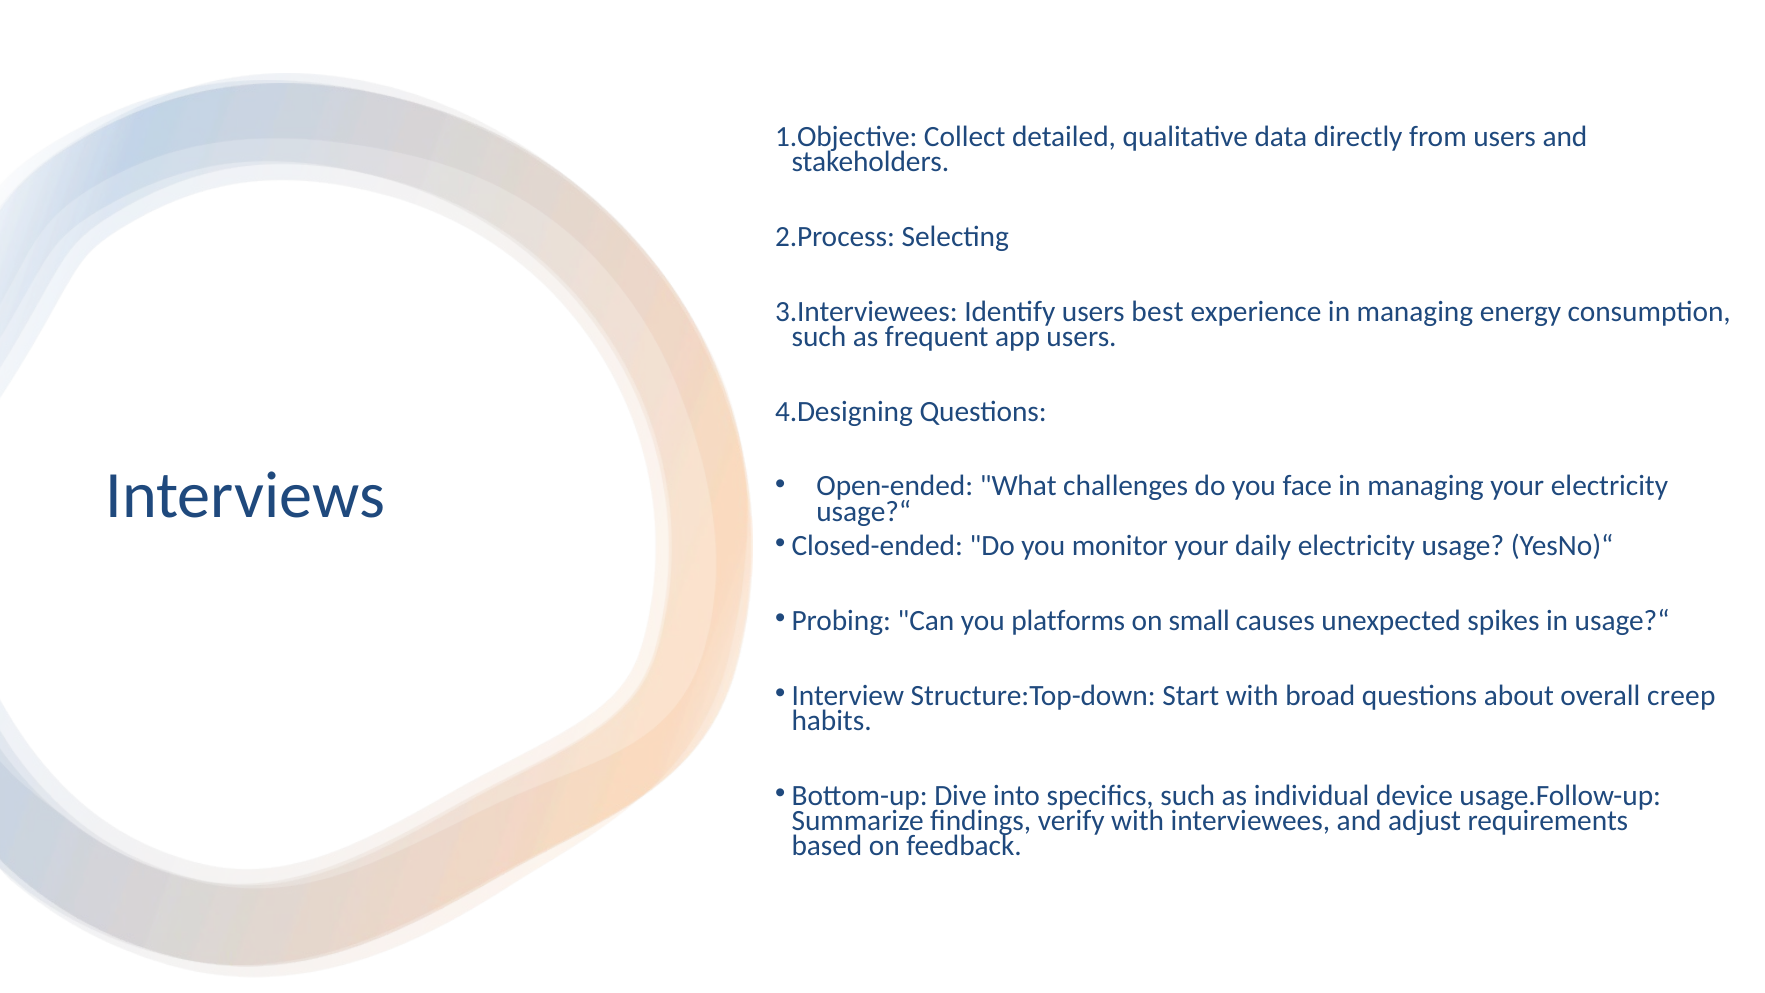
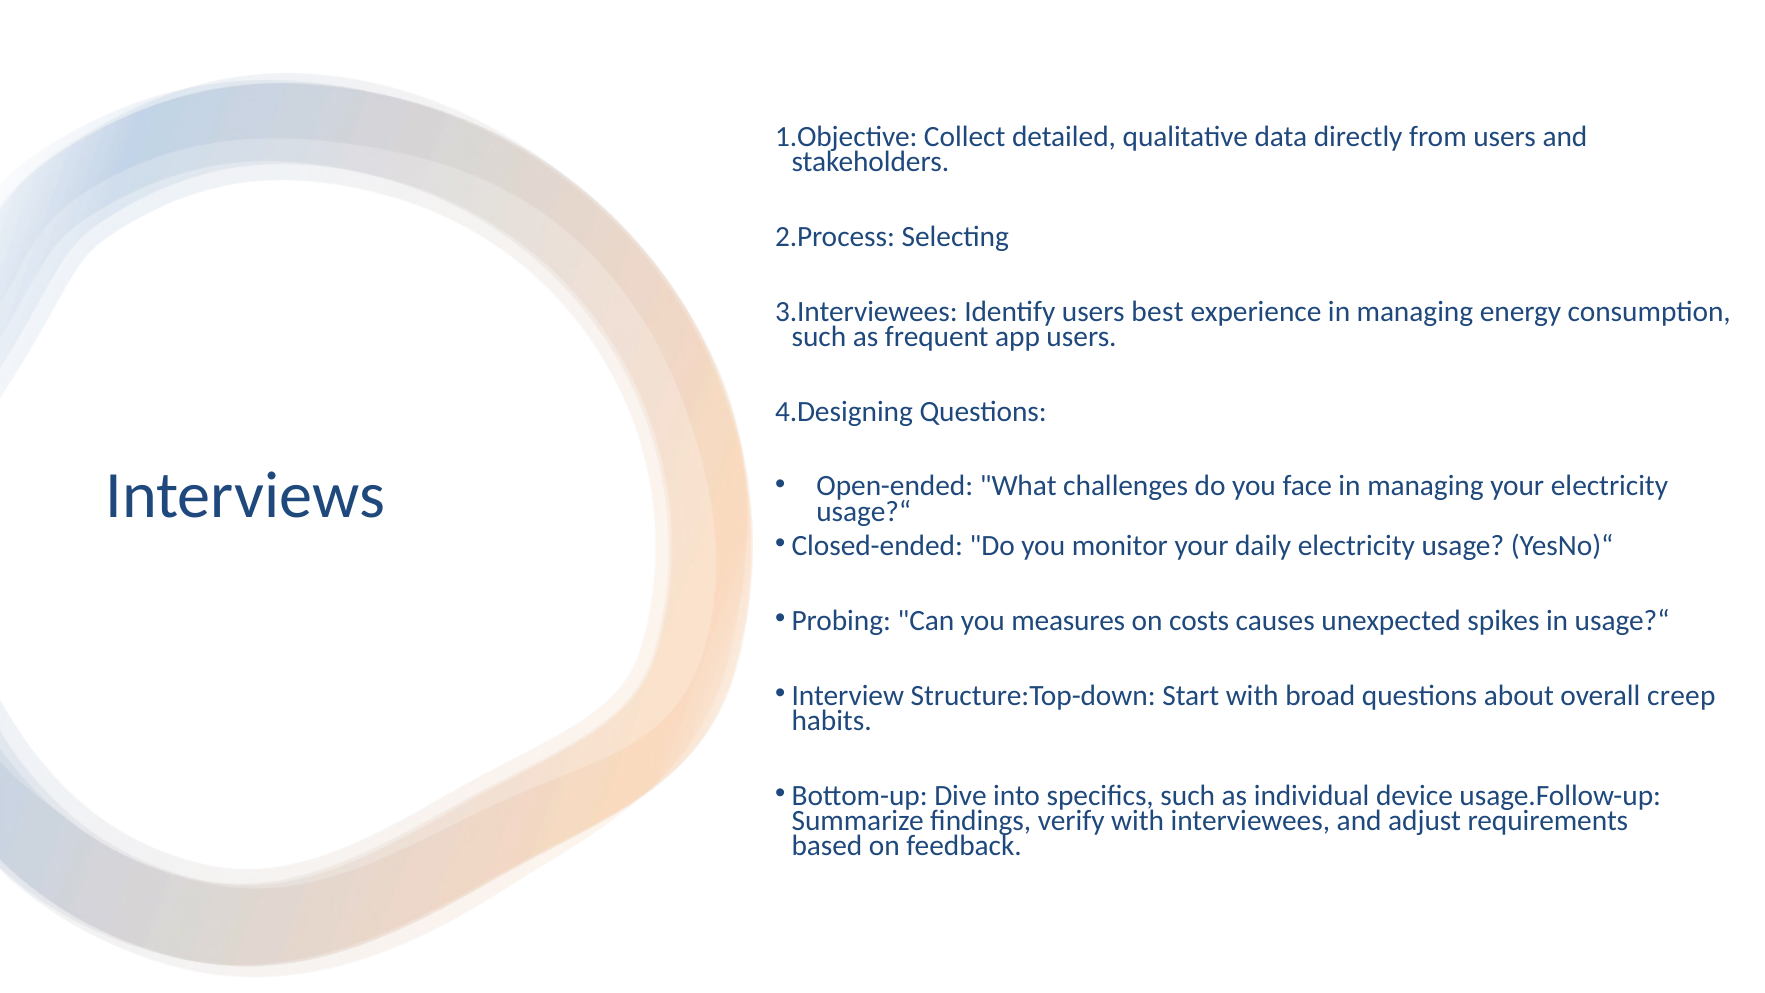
platforms: platforms -> measures (1068, 620)
small: small -> costs (1199, 620)
